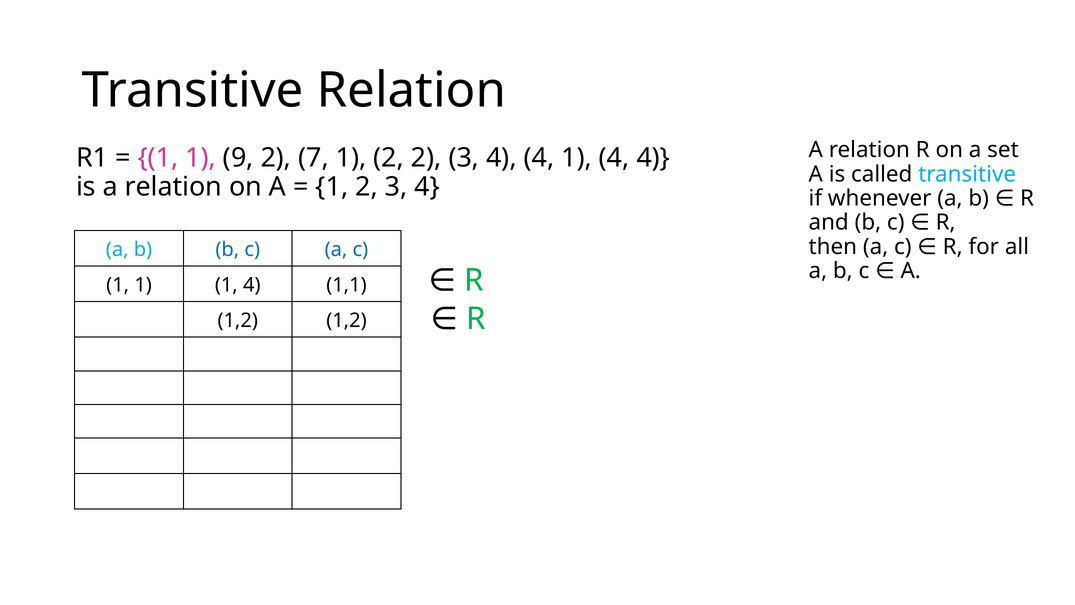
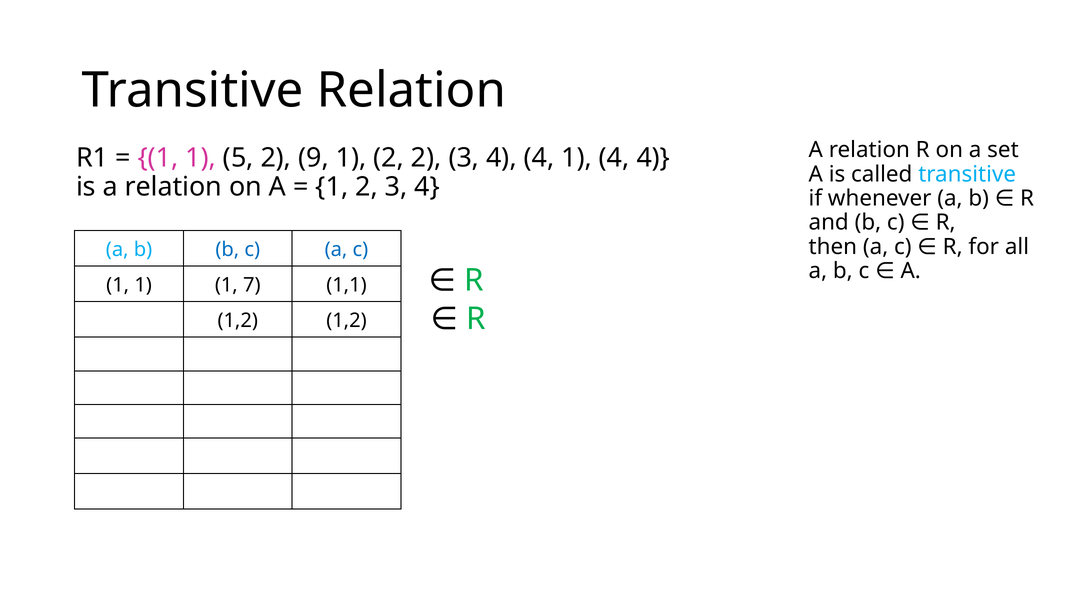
9: 9 -> 5 (238, 158)
7: 7 -> 9 (313, 158)
1 1 4: 4 -> 7 (252, 285)
